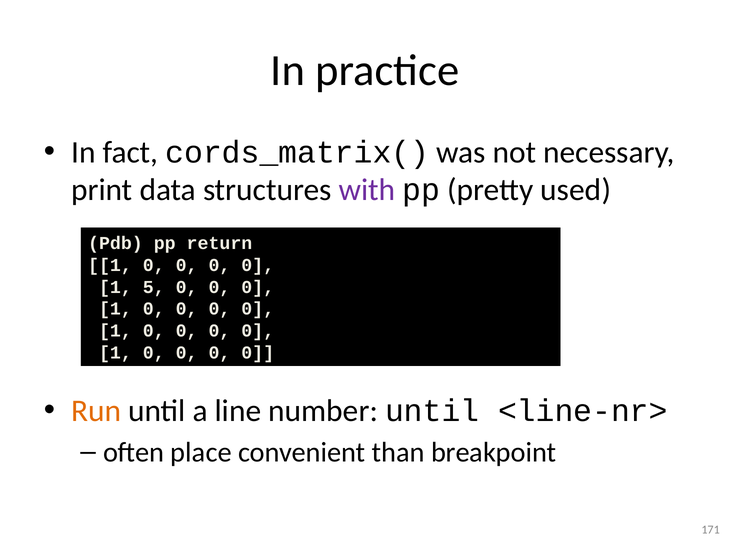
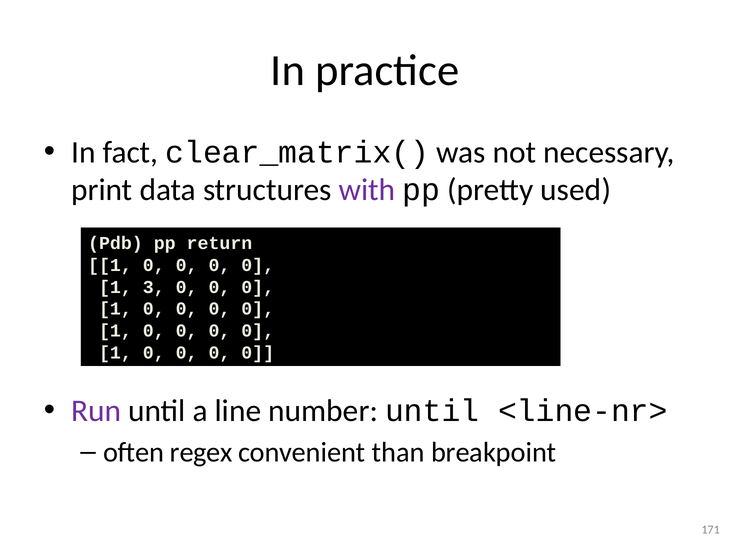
cords_matrix(: cords_matrix( -> clear_matrix( (297, 152)
5: 5 -> 3 (154, 287)
Run colour: orange -> purple (96, 411)
place: place -> regex (201, 453)
